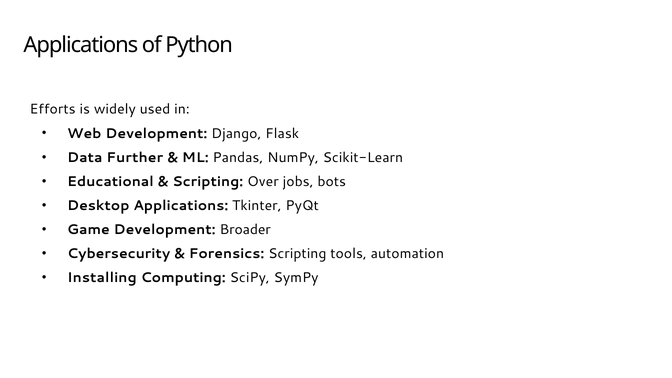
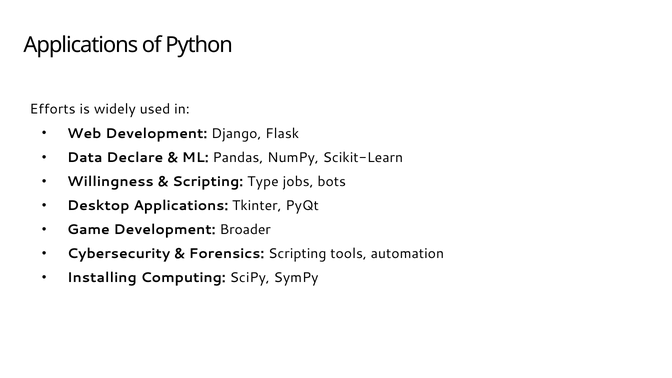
Further: Further -> Declare (135, 157)
Educational: Educational -> Willingness (110, 181)
Over: Over -> Type (263, 181)
